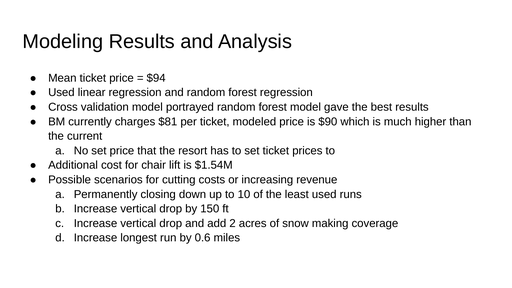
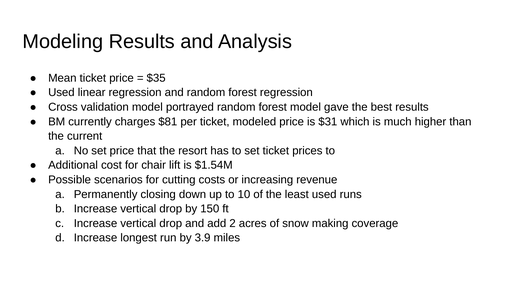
$94: $94 -> $35 (156, 78)
$90: $90 -> $31 (328, 122)
0.6: 0.6 -> 3.9 (203, 238)
